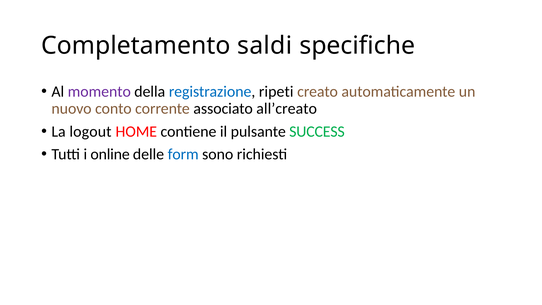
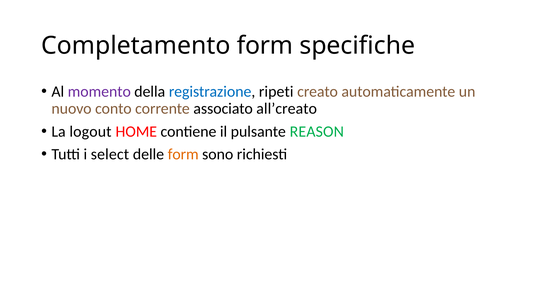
Completamento saldi: saldi -> form (265, 46)
SUCCESS: SUCCESS -> REASON (317, 131)
online: online -> select (110, 154)
form colour: blue -> orange (183, 154)
